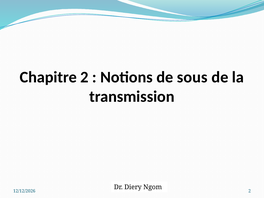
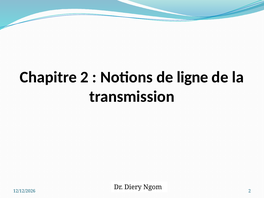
sous: sous -> ligne (192, 77)
